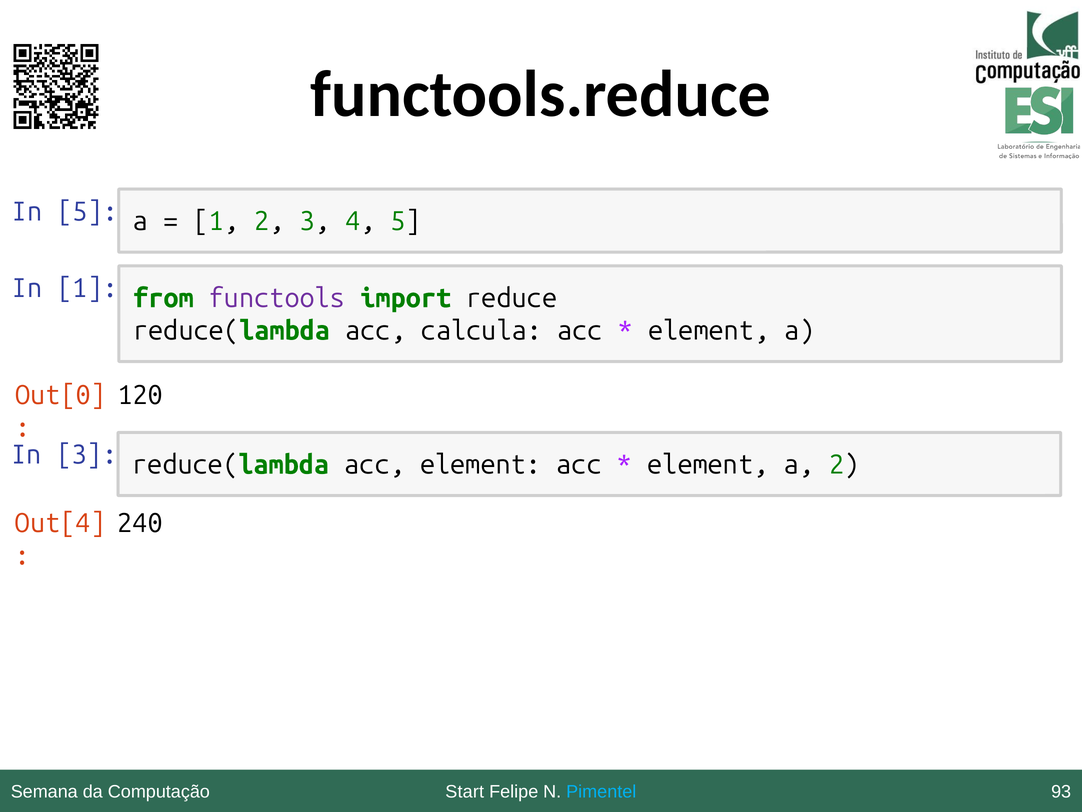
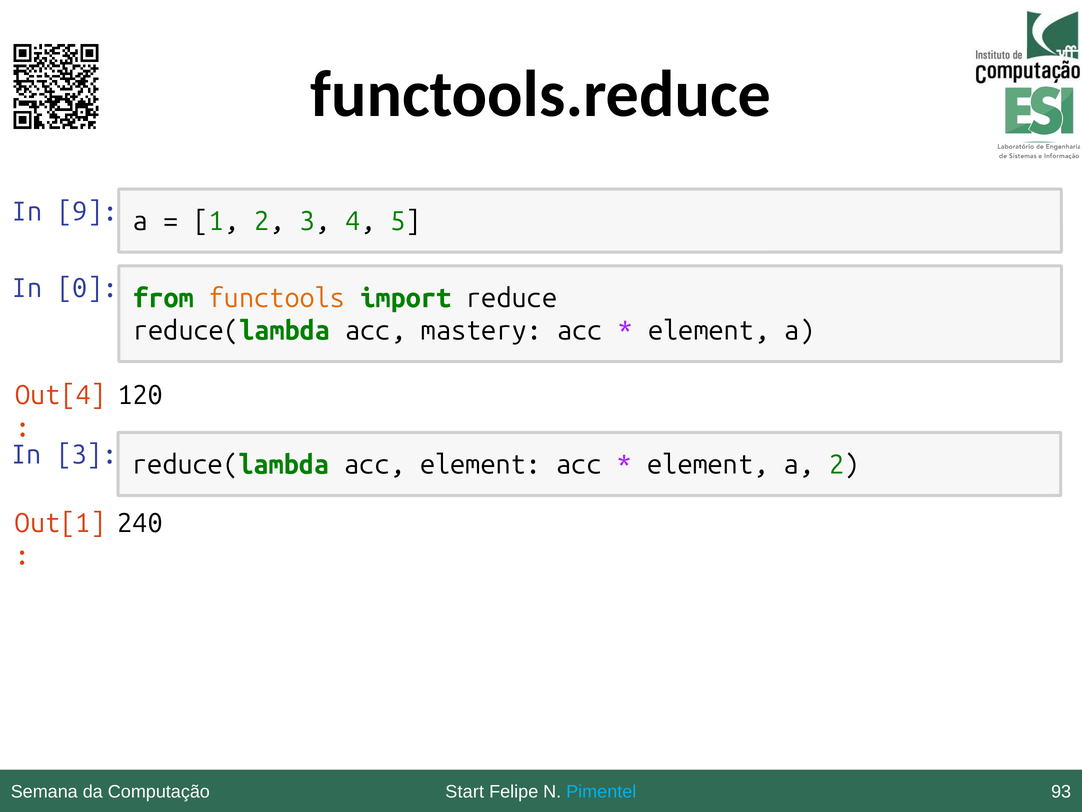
In 5: 5 -> 9 (88, 211)
In 1: 1 -> 0 (88, 288)
functools colour: purple -> orange (277, 298)
calcula: calcula -> mastery (481, 330)
Out[0: Out[0 -> Out[4 (61, 395)
Out[4: Out[4 -> Out[1 (60, 523)
